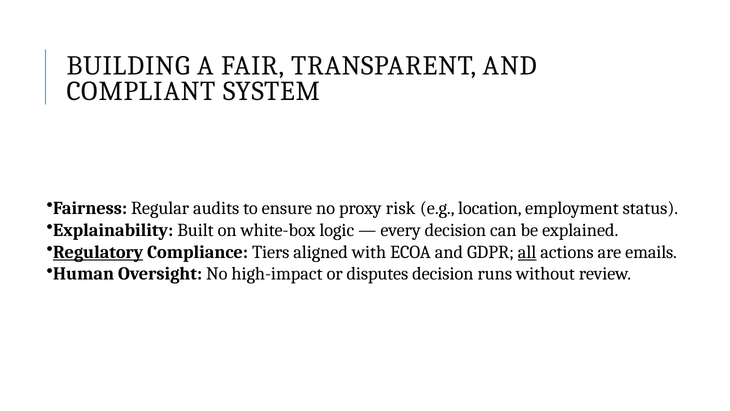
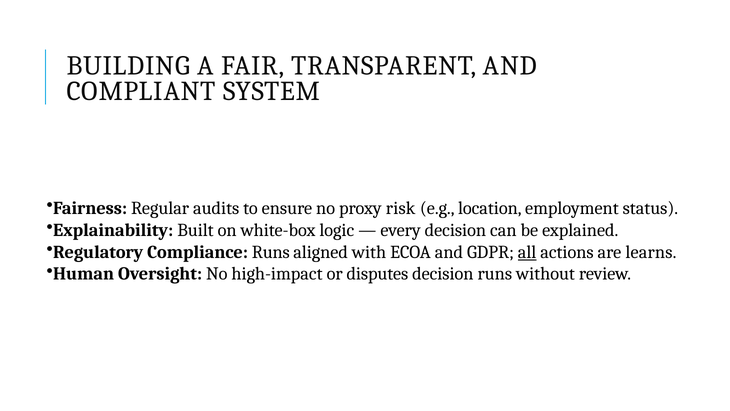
Regulatory underline: present -> none (98, 252)
Compliance Tiers: Tiers -> Runs (271, 252)
emails: emails -> learns (651, 252)
